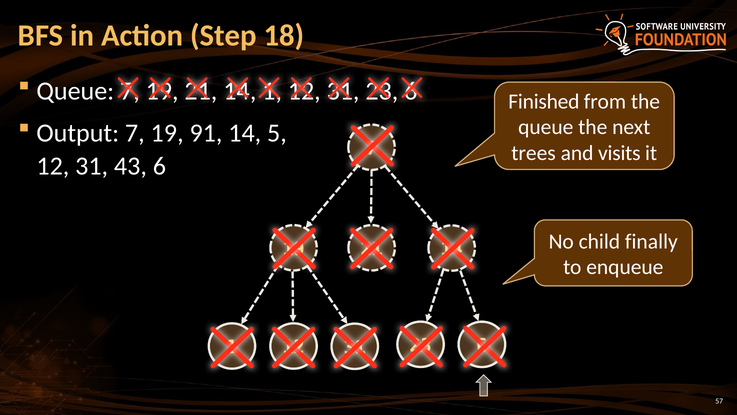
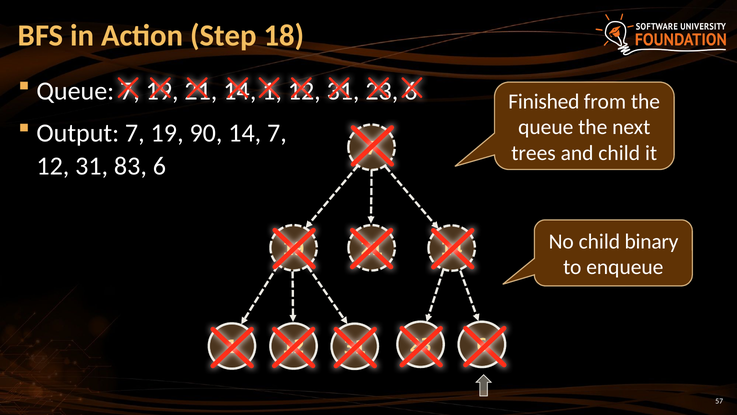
91: 91 -> 90 (206, 133)
14 5: 5 -> 7 (277, 133)
and visits: visits -> child (619, 153)
43: 43 -> 83 (130, 166)
finally: finally -> binary (651, 241)
